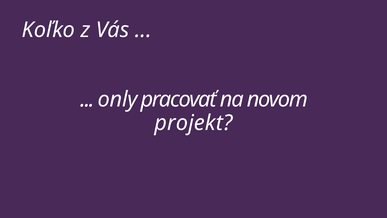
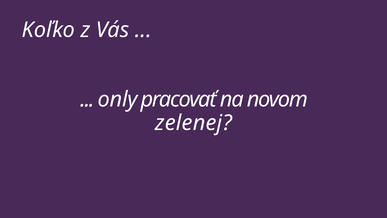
projekt: projekt -> zelenej (193, 123)
